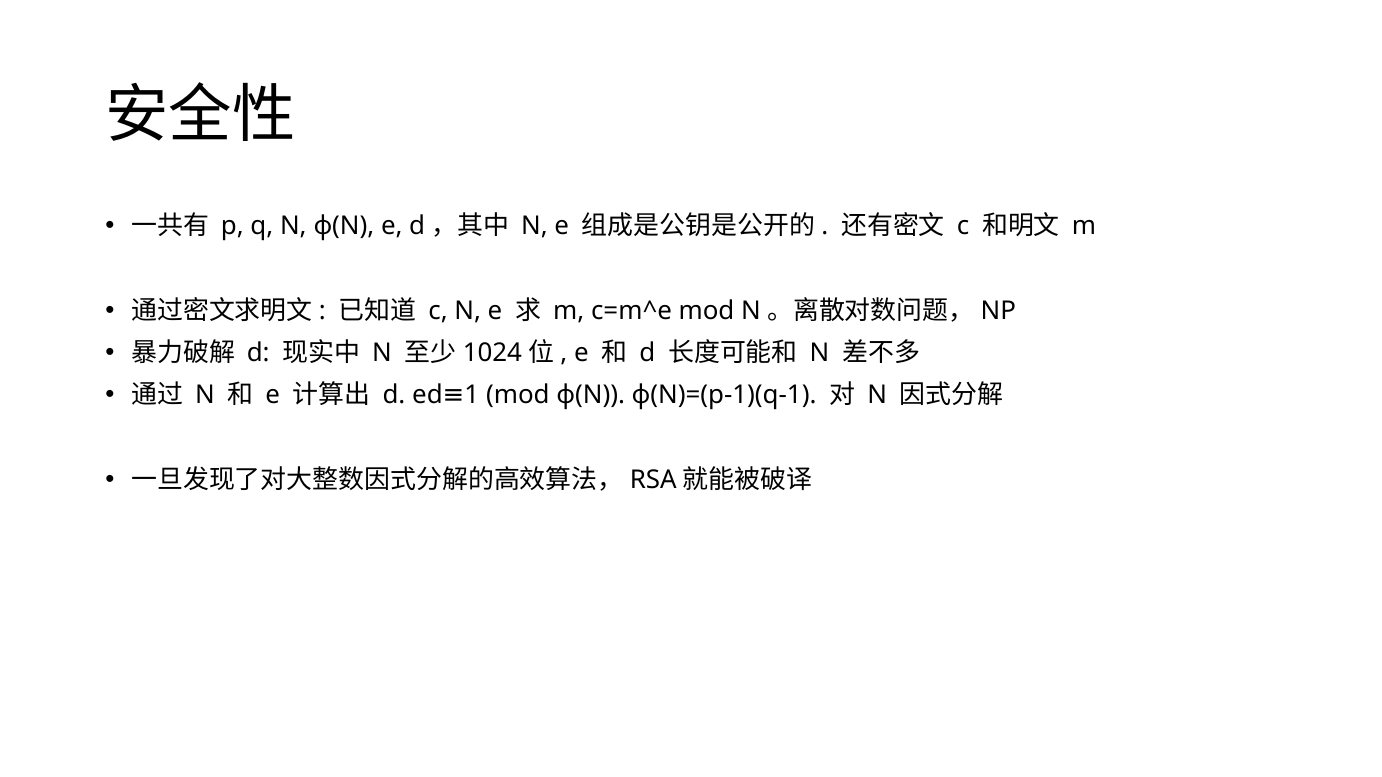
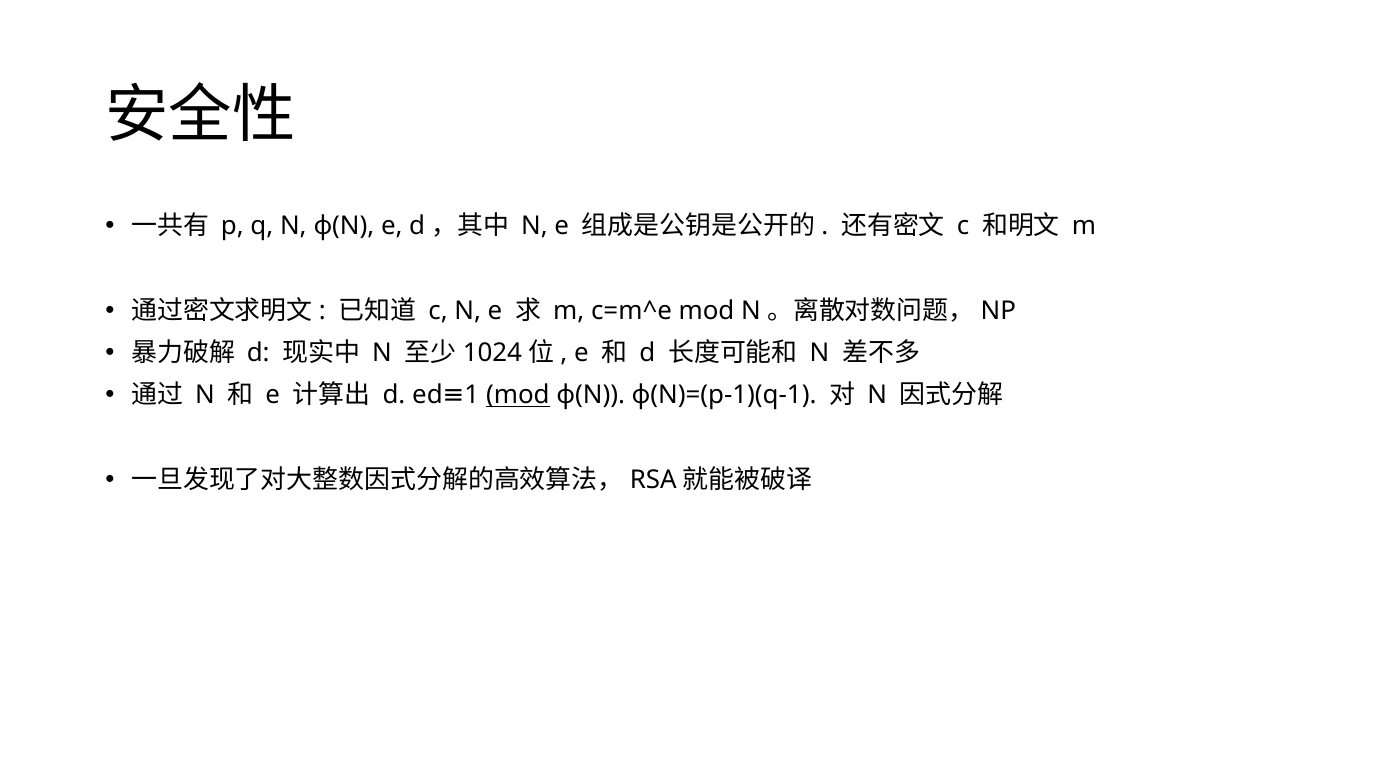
mod underline: none -> present (518, 396)
